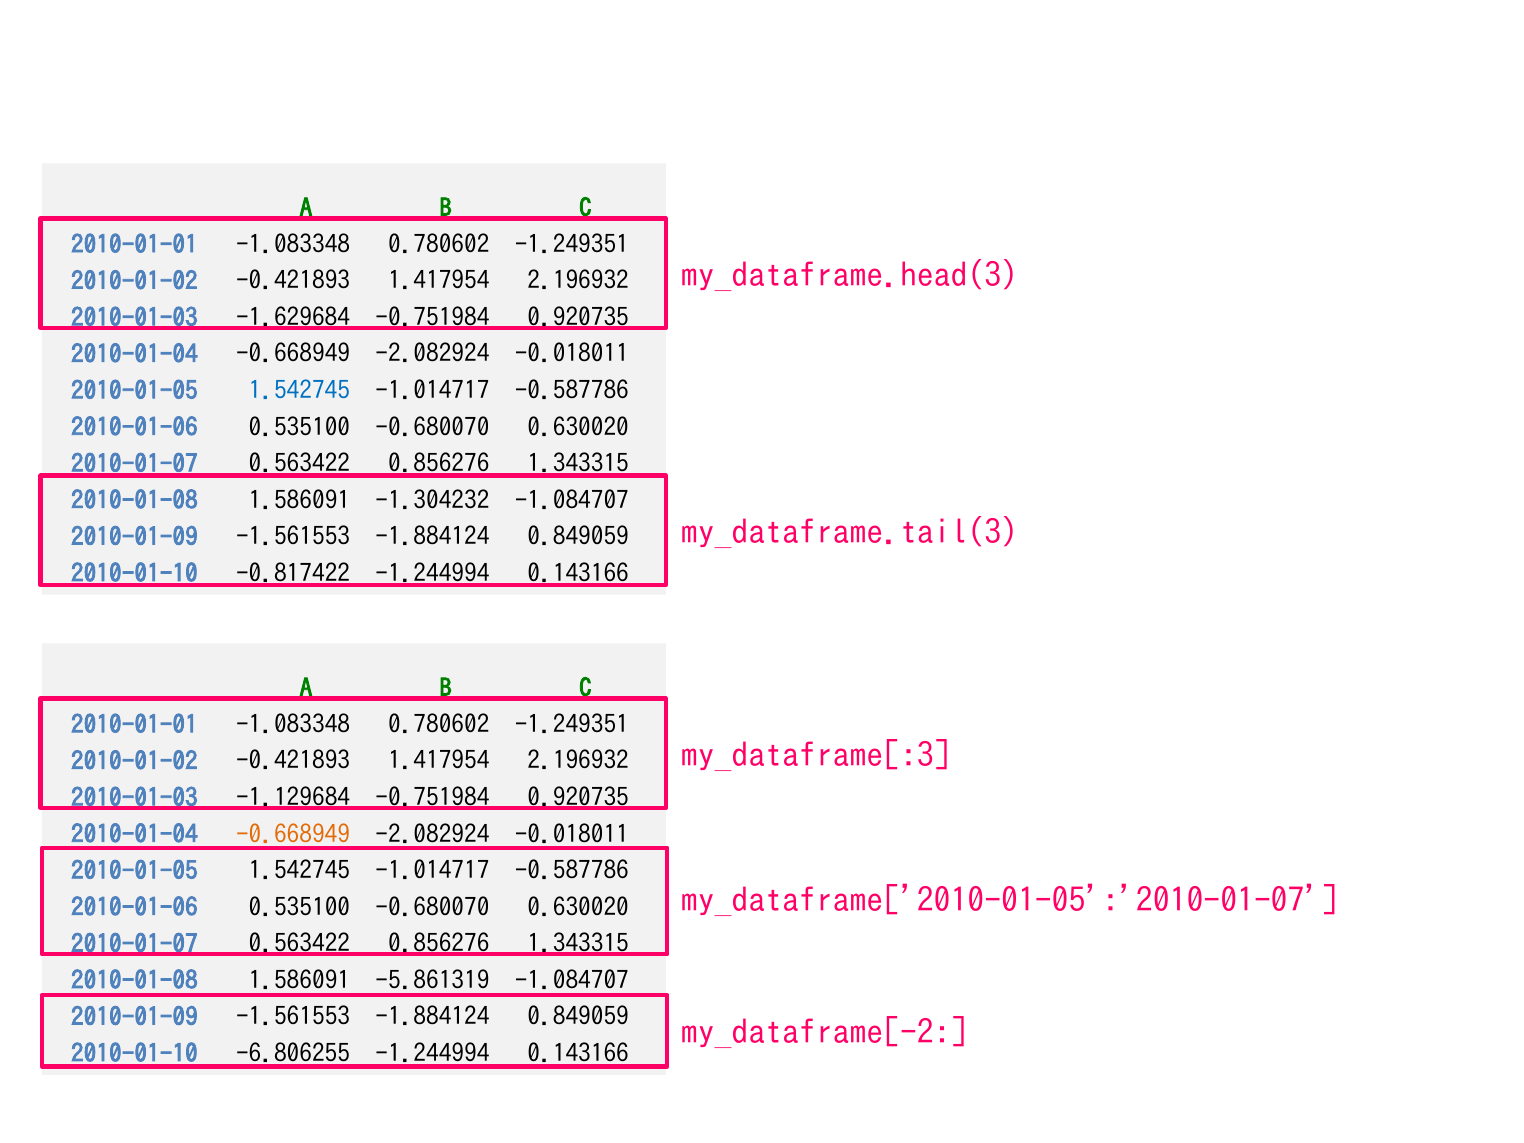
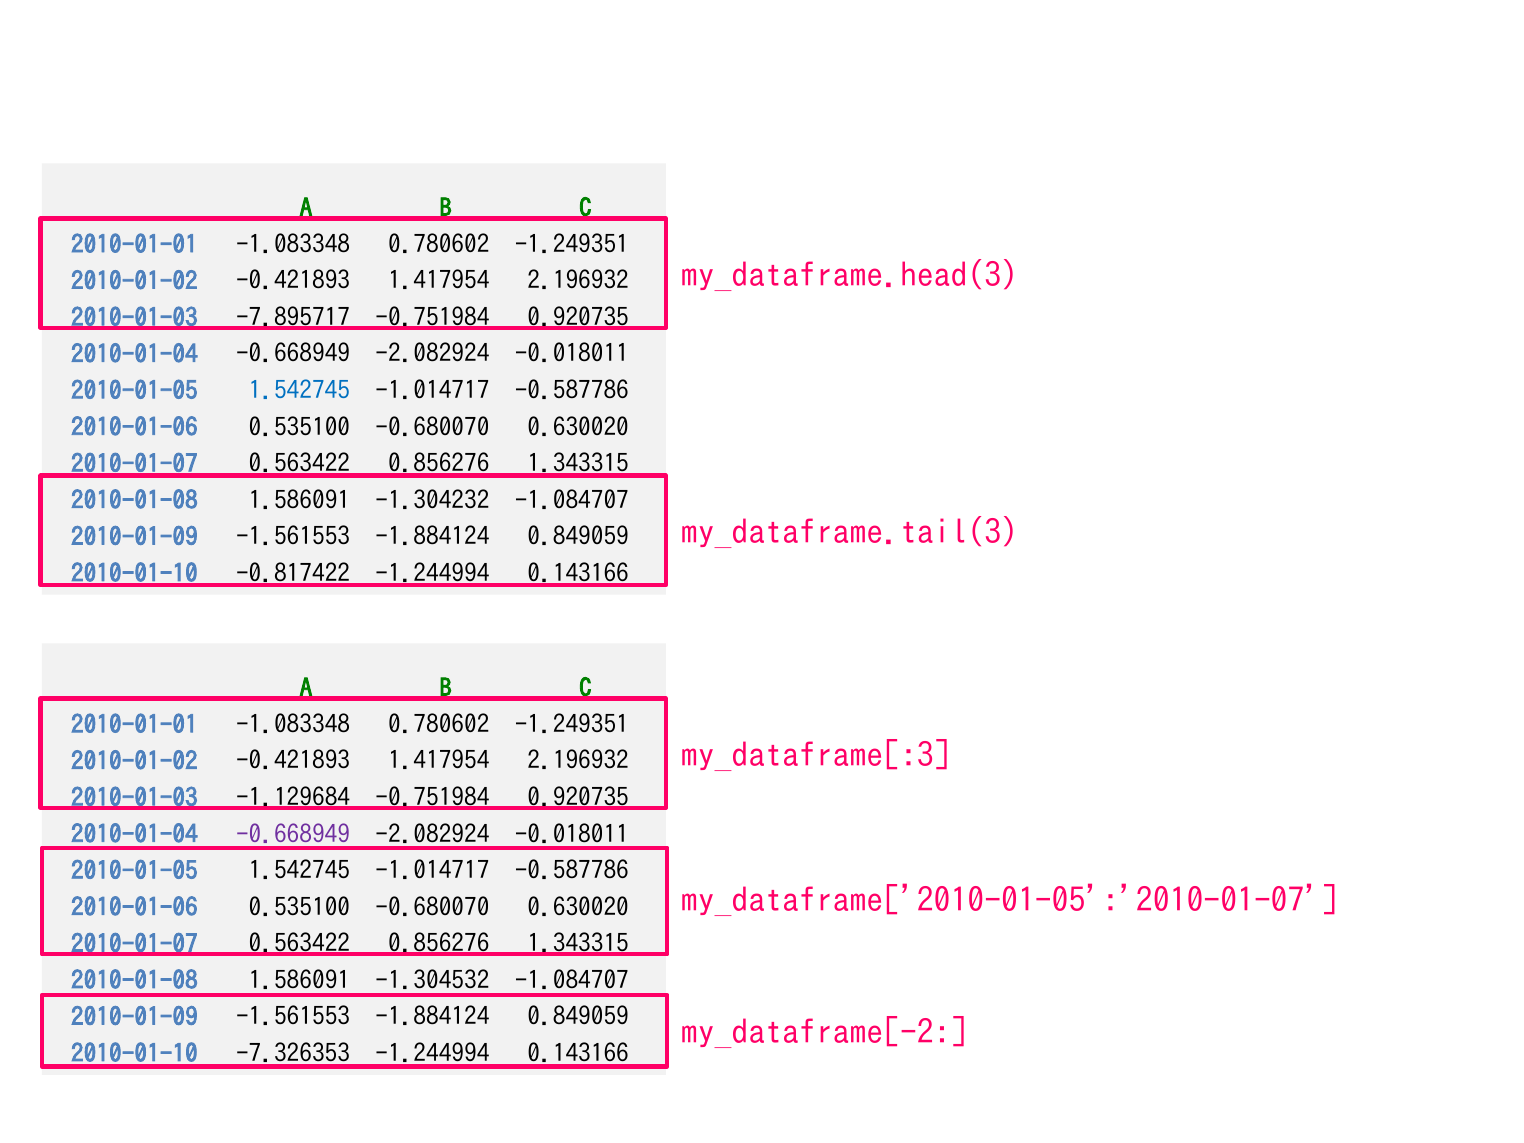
-1.629684: -1.629684 -> -7.895717 (293, 318)
-0.668949 colour: orange -> purple (293, 835)
-5.861319: -5.861319 -> -1.304532 (432, 981)
-6.806255: -6.806255 -> -7.326353 (293, 1054)
